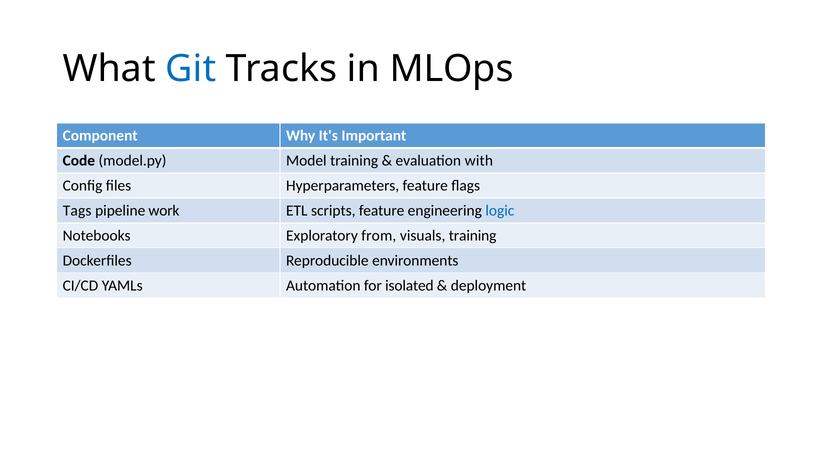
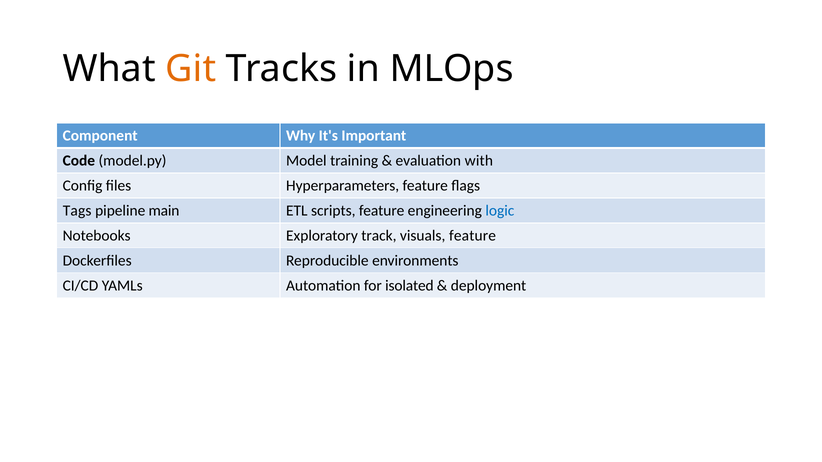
Git colour: blue -> orange (191, 69)
work: work -> main (164, 211)
from: from -> track (379, 236)
visuals training: training -> feature (473, 236)
